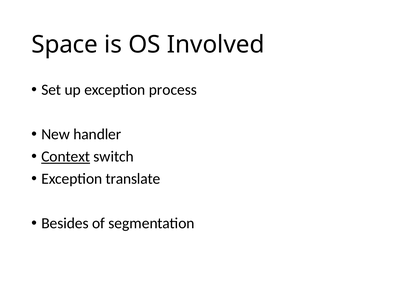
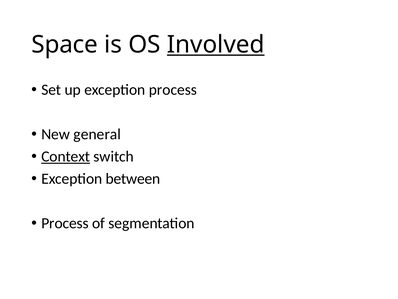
Involved underline: none -> present (216, 45)
handler: handler -> general (97, 134)
translate: translate -> between (133, 179)
Besides: Besides -> Process (65, 223)
